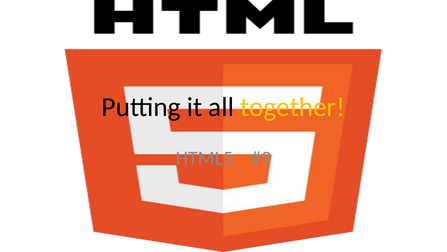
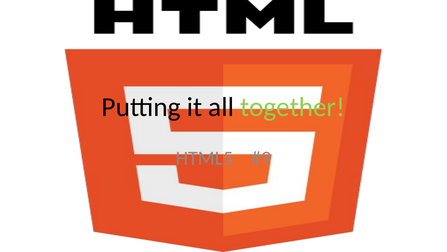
together colour: yellow -> light green (293, 107)
